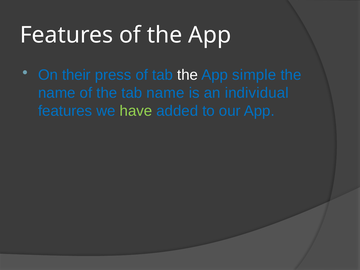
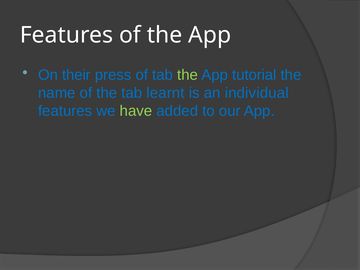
the colour: white -> light green (188, 75)
simple: simple -> tutorial (254, 75)
tab name: name -> learnt (165, 93)
